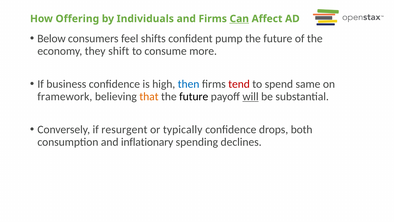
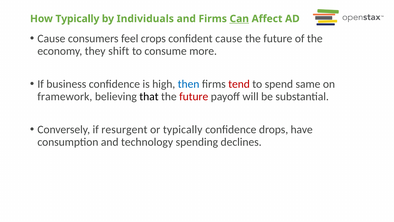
How Offering: Offering -> Typically (77, 19)
Below: Below -> Cause (51, 39)
shifts: shifts -> crops (153, 39)
confident pump: pump -> cause (229, 39)
that colour: orange -> black (149, 96)
future colour: black -> red (194, 96)
will underline: present -> none (251, 96)
both: both -> have (302, 129)
inflationary: inflationary -> technology (147, 142)
